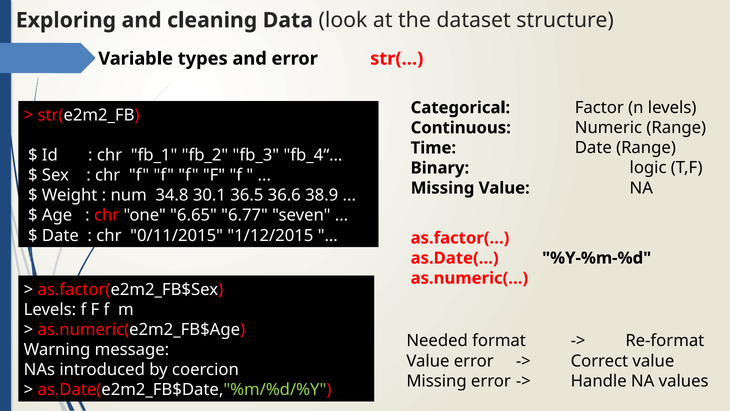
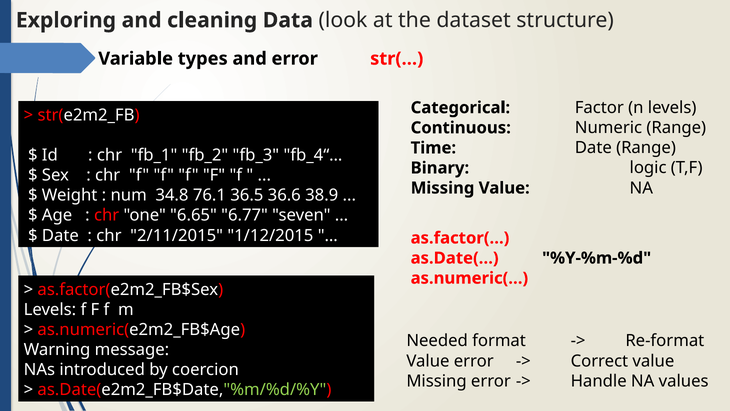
30.1: 30.1 -> 76.1 (209, 195)
0/11/2015: 0/11/2015 -> 2/11/2015 (177, 235)
